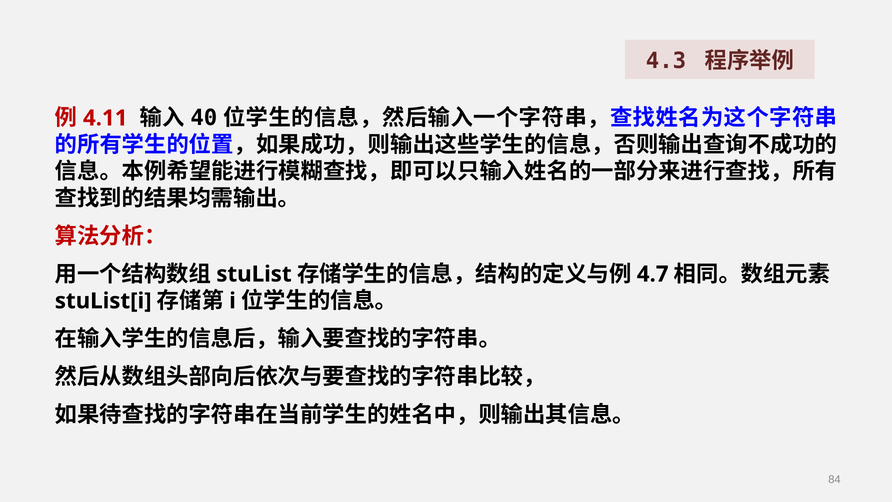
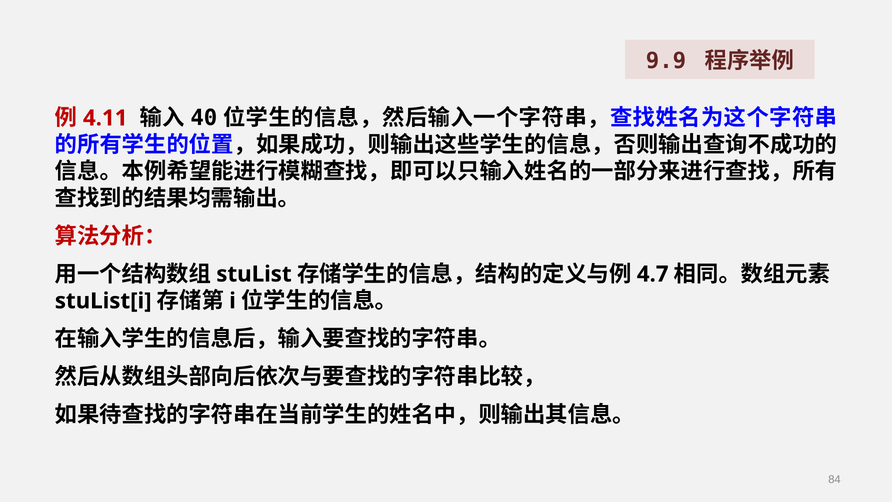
4.3: 4.3 -> 9.9 (666, 61)
